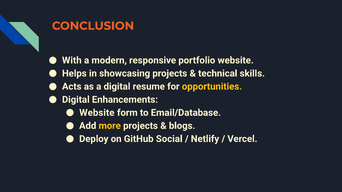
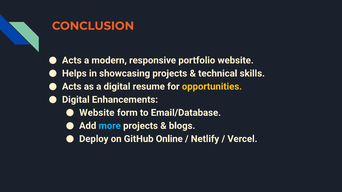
With: With -> Acts (72, 60)
more colour: yellow -> light blue (110, 126)
Social: Social -> Online (169, 139)
